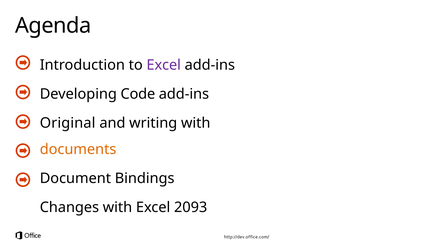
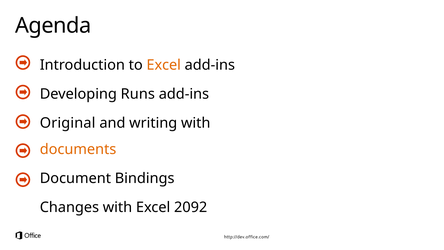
Excel colour: purple -> orange (164, 65)
Code: Code -> Runs (138, 94)
2093: 2093 -> 2092 (191, 207)
